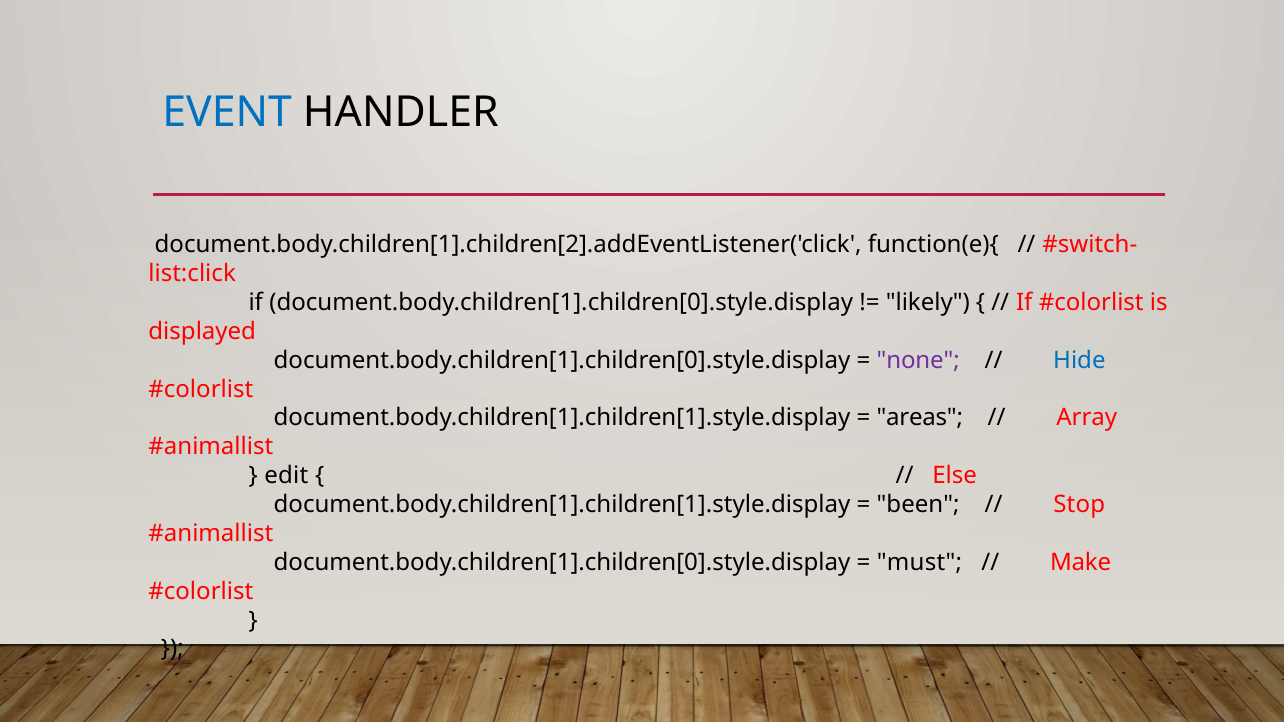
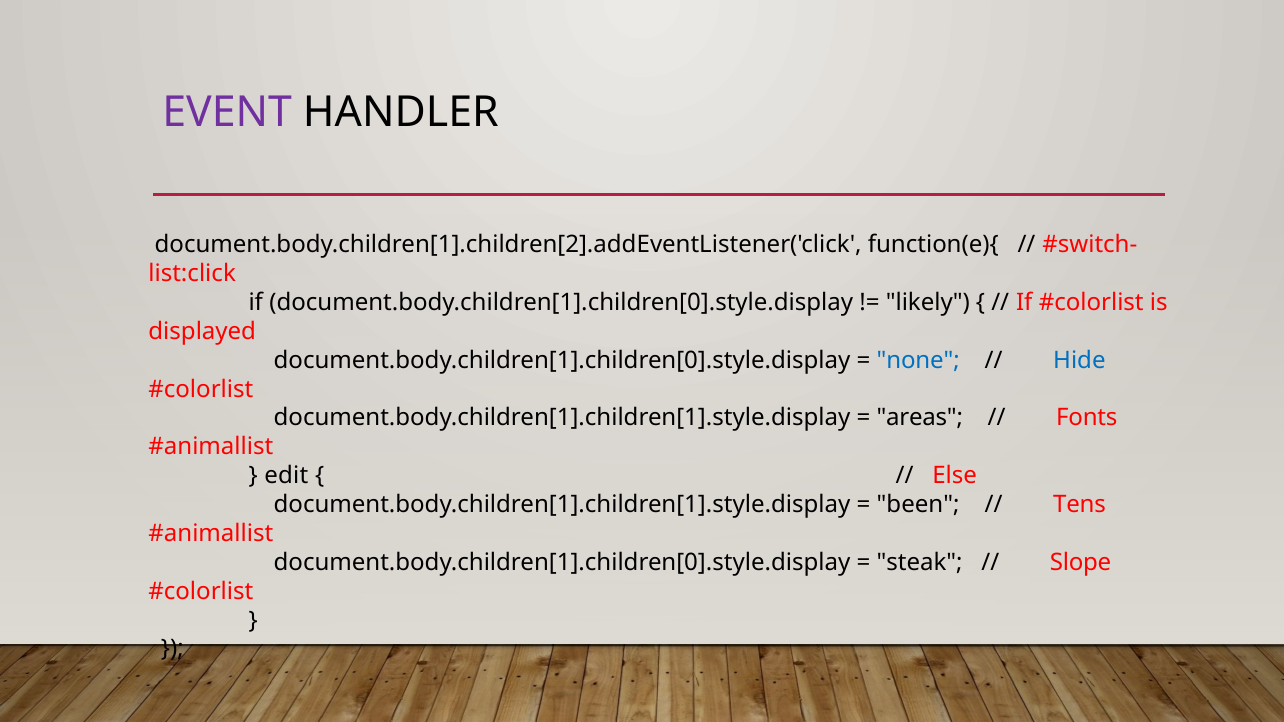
EVENT colour: blue -> purple (227, 112)
none colour: purple -> blue (918, 360)
Array: Array -> Fonts (1087, 418)
Stop: Stop -> Tens (1079, 505)
must: must -> steak (920, 563)
Make: Make -> Slope (1081, 563)
